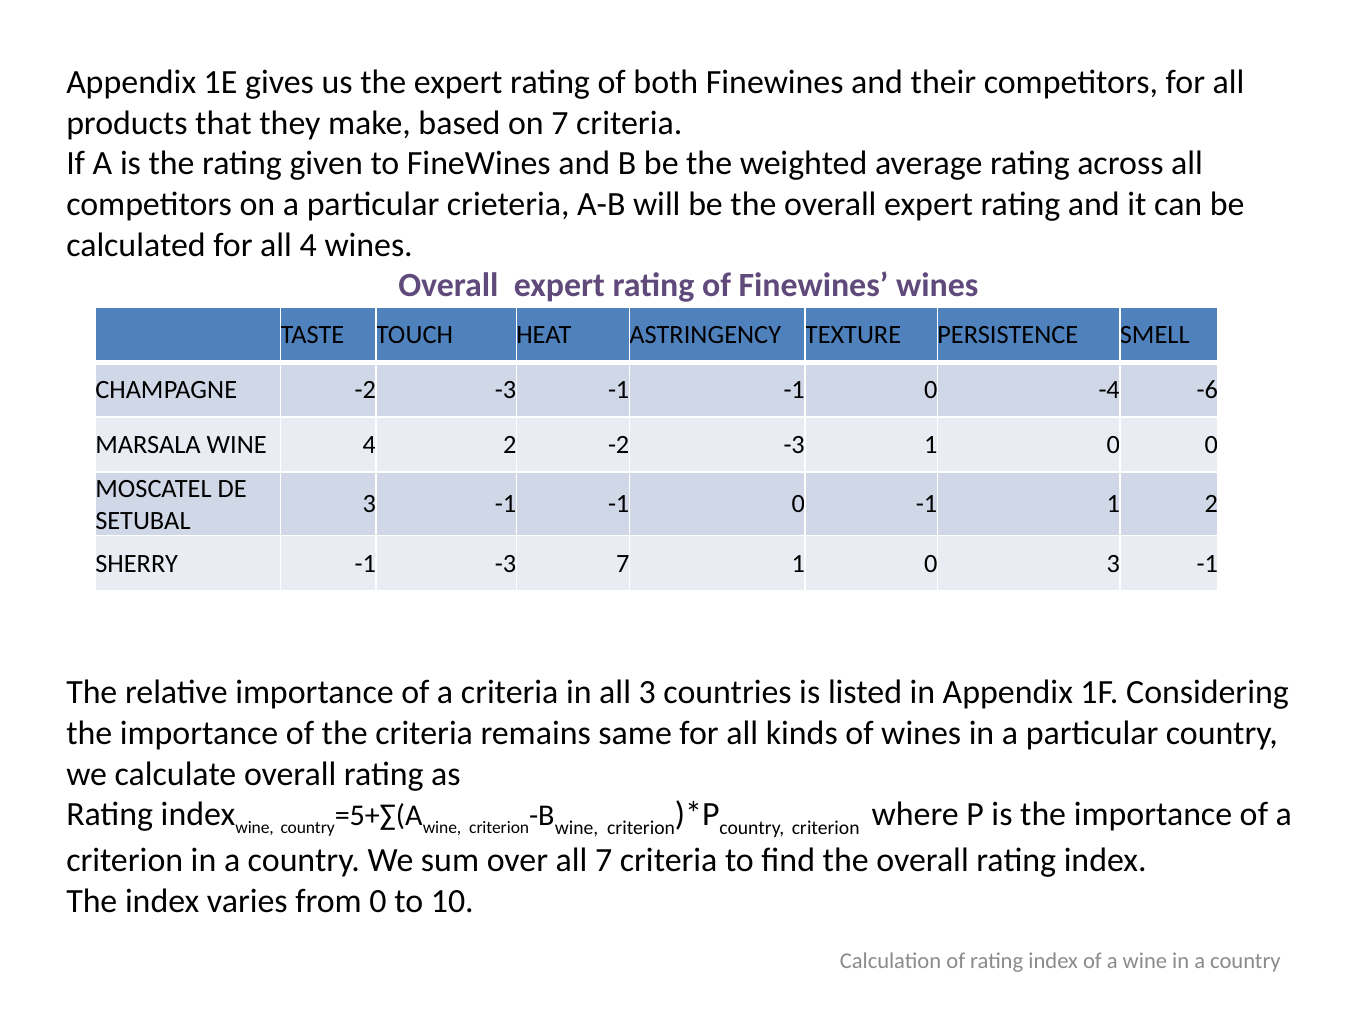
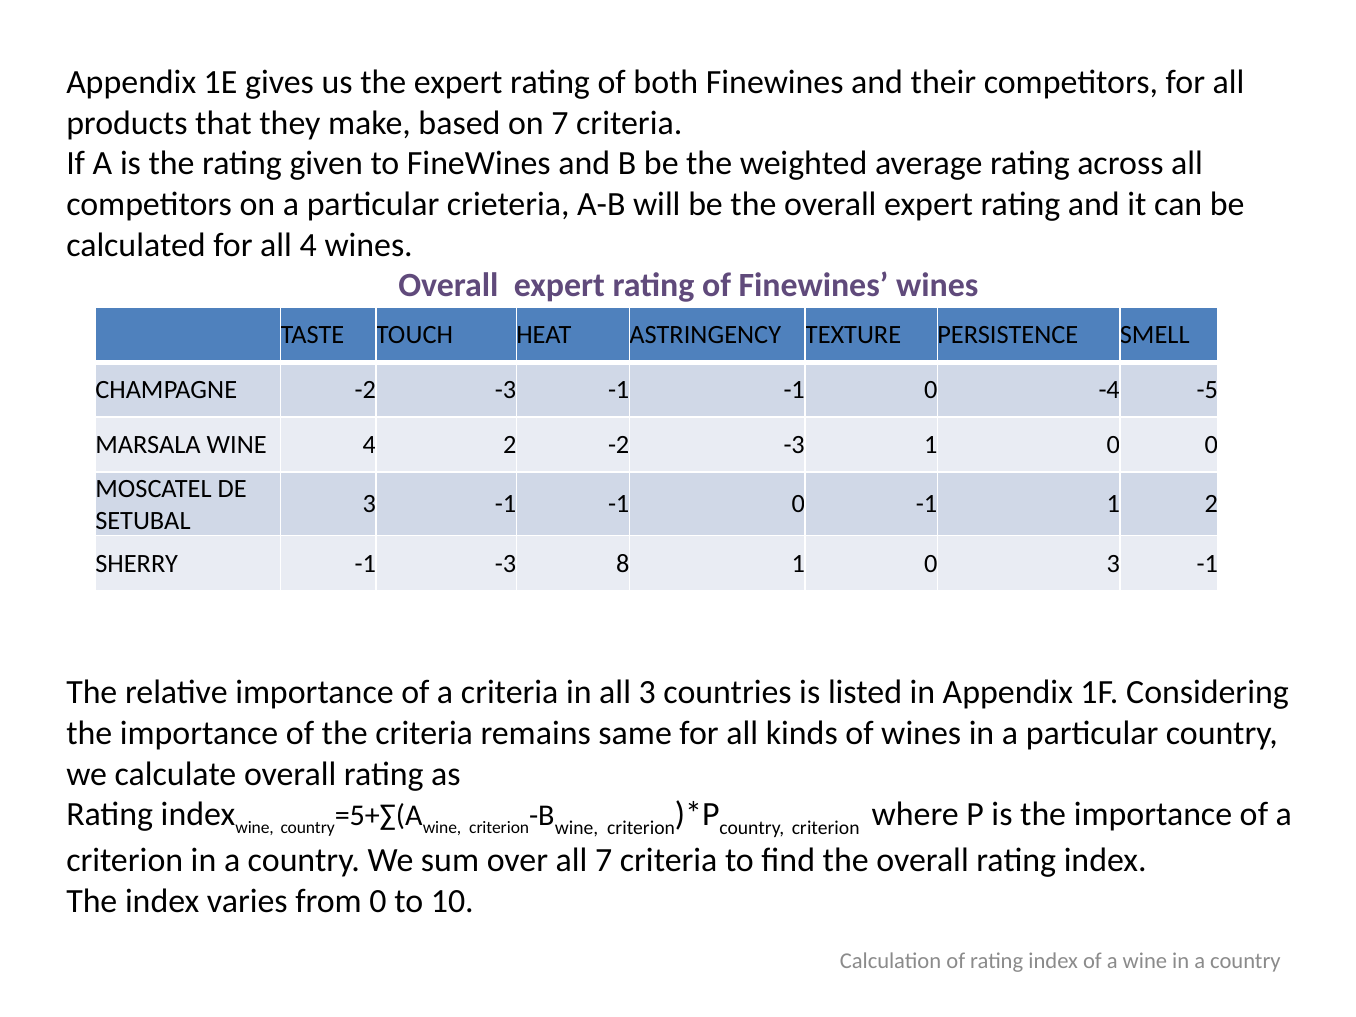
-6: -6 -> -5 (1207, 390)
-3 7: 7 -> 8 (623, 563)
